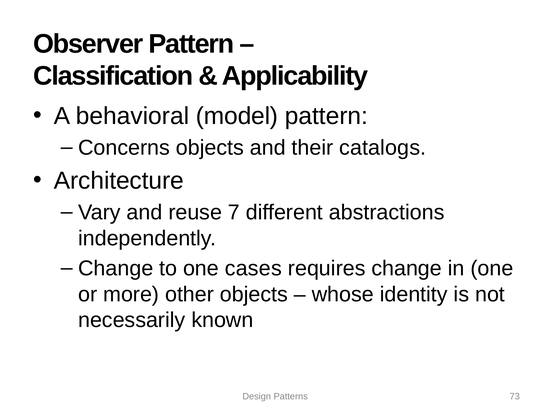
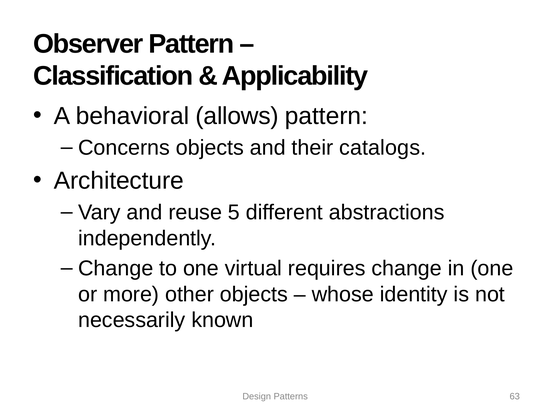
model: model -> allows (237, 116)
7: 7 -> 5 (234, 212)
cases: cases -> virtual (253, 268)
73: 73 -> 63 (515, 396)
